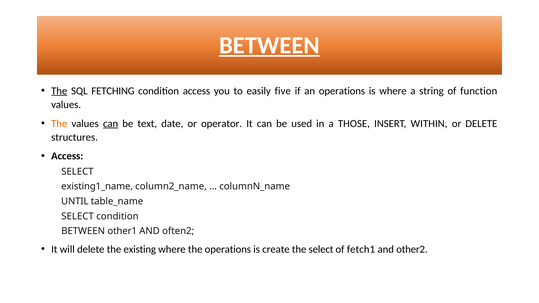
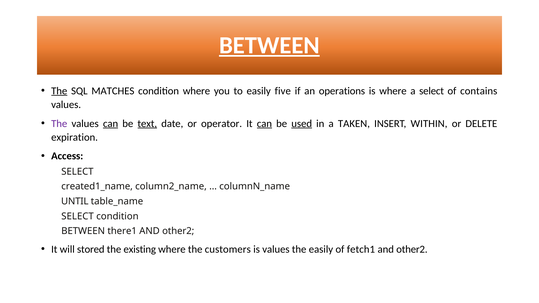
FETCHING: FETCHING -> MATCHES (113, 91)
condition access: access -> where (196, 91)
a string: string -> select (432, 91)
function: function -> contains (479, 91)
The colour: orange -> purple (59, 124)
text underline: none -> present (147, 124)
can underline: none -> present (264, 124)
used underline: none -> present (302, 124)
THOSE: THOSE -> TAKEN (354, 124)
structures: structures -> expiration (75, 137)
existing1_name: existing1_name -> created1_name (97, 187)
other1: other1 -> there1 (122, 231)
often2: often2 -> other2 (178, 231)
will delete: delete -> stored (91, 250)
the operations: operations -> customers (228, 250)
is create: create -> values (276, 250)
the select: select -> easily (321, 250)
